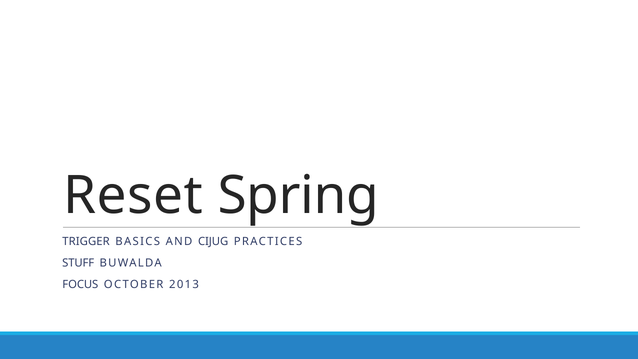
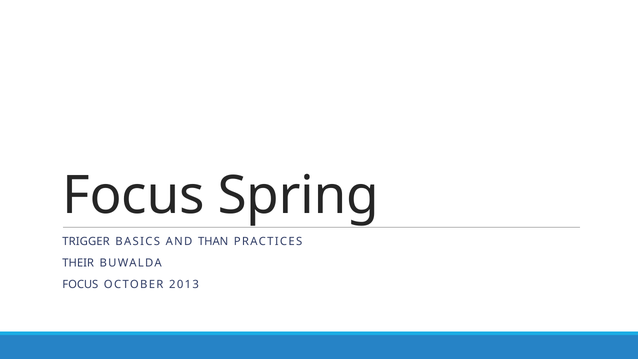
Reset: Reset -> Focus (133, 196)
CIJUG: CIJUG -> THAN (213, 242)
STUFF: STUFF -> THEIR (78, 263)
